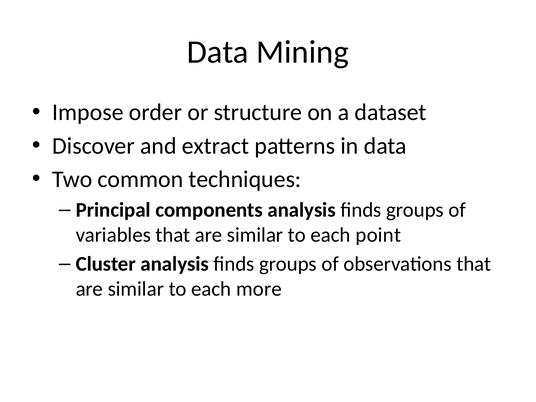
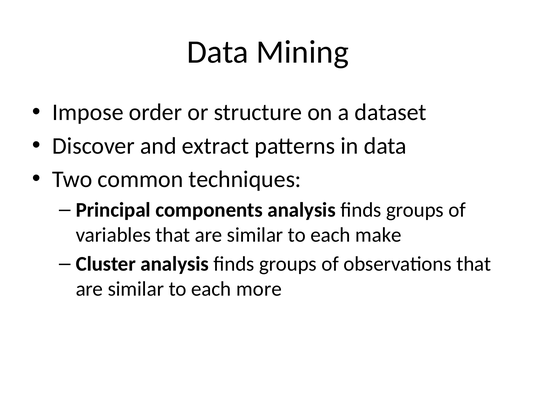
point: point -> make (378, 235)
